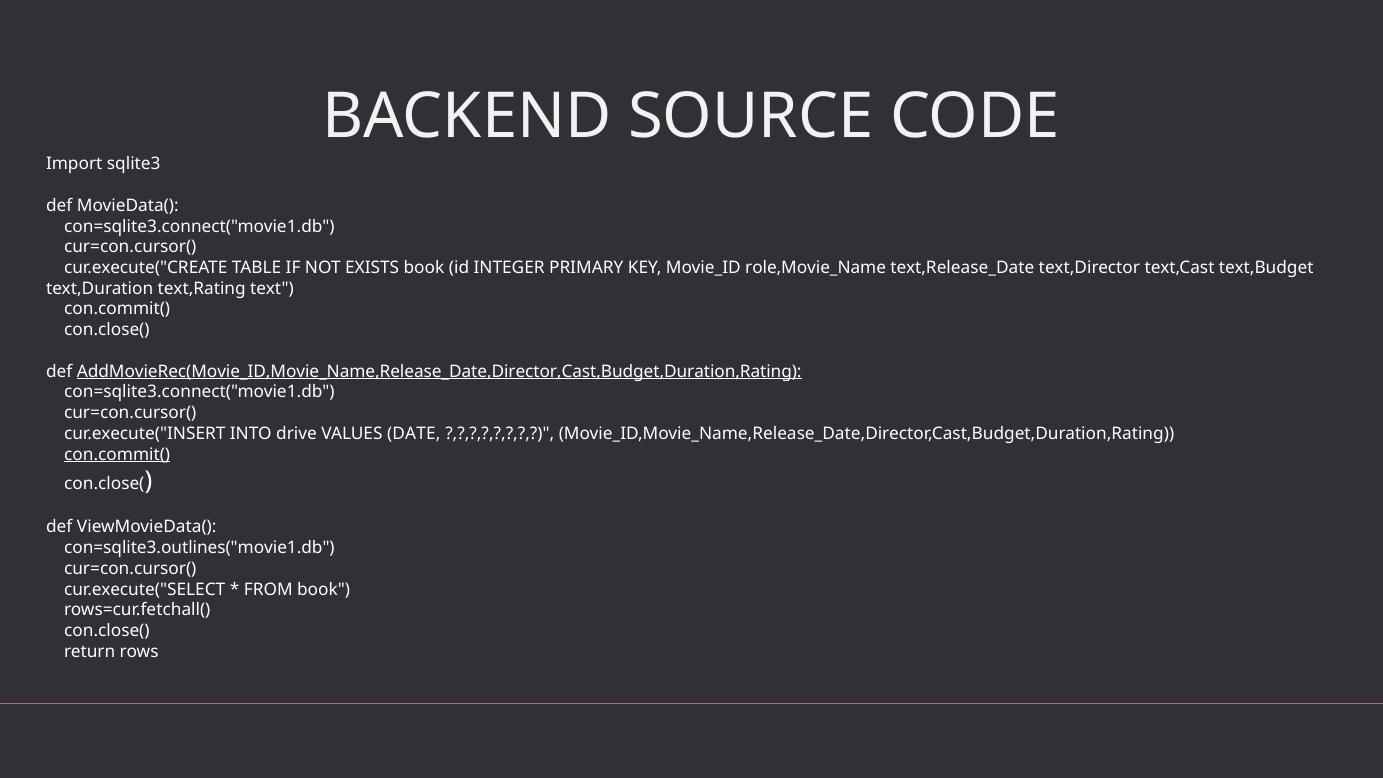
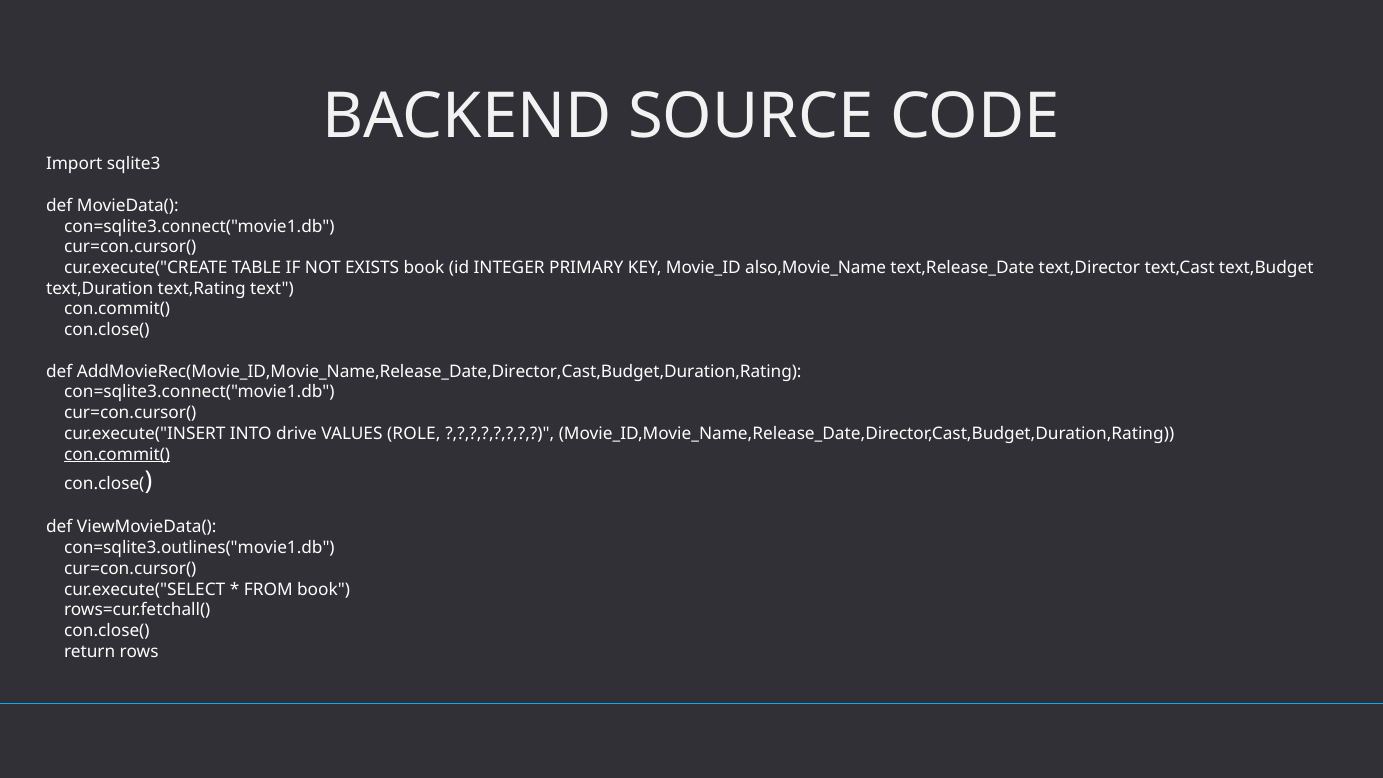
role,Movie_Name: role,Movie_Name -> also,Movie_Name (816, 268)
AddMovieRec(Movie_ID,Movie_Name,Release_Date,Director,Cast,Budget,Duration,Rating underline: present -> none (439, 372)
DATE: DATE -> ROLE (414, 434)
